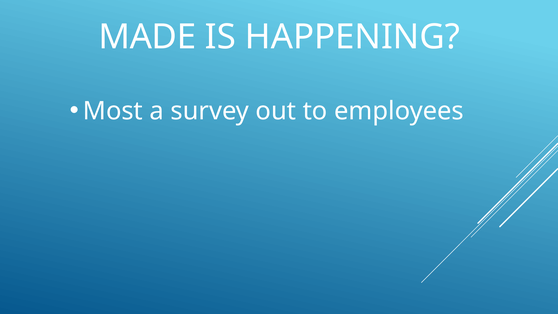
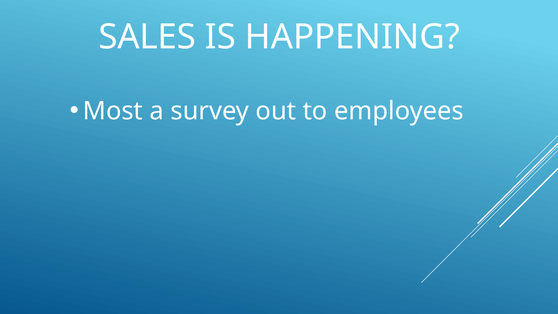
MADE: MADE -> SALES (147, 37)
